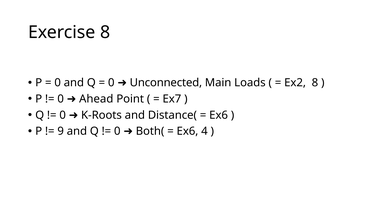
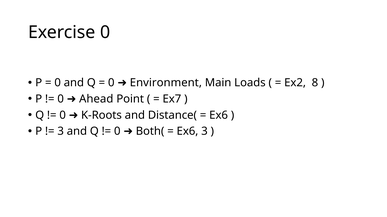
Exercise 8: 8 -> 0 (105, 33)
Unconnected: Unconnected -> Environment (166, 83)
9: 9 -> 3 (61, 132)
Ex6 4: 4 -> 3 (204, 132)
